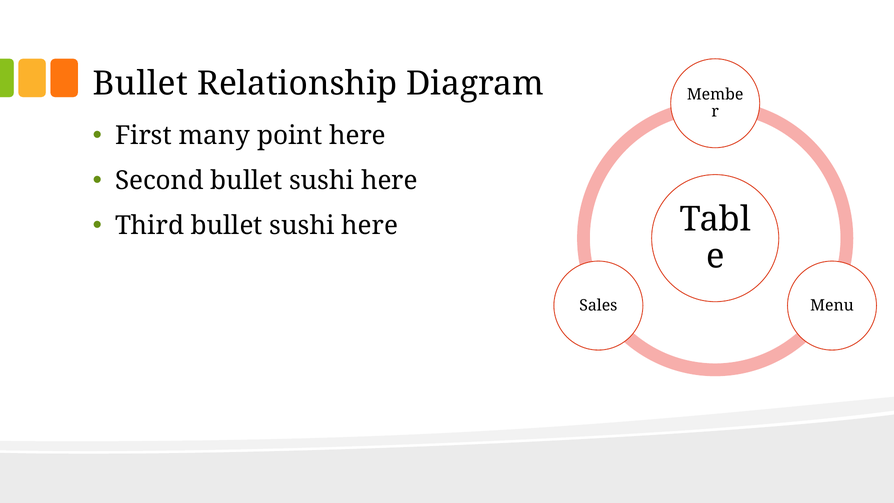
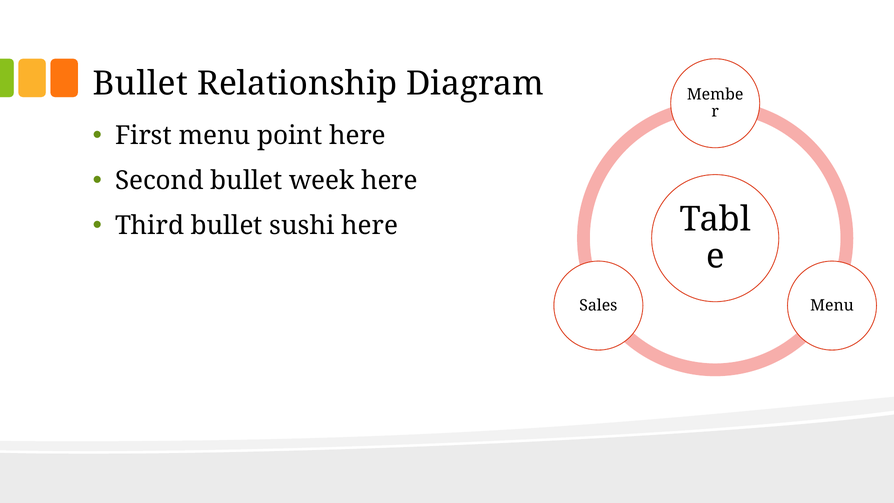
First many: many -> menu (215, 136)
Second bullet sushi: sushi -> week (322, 181)
